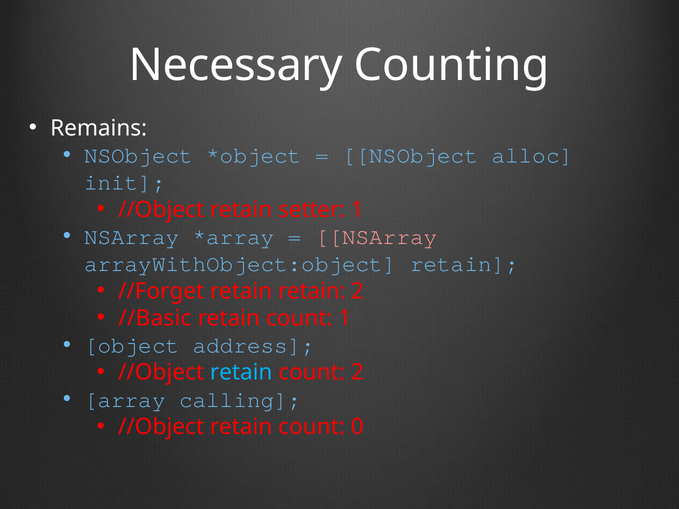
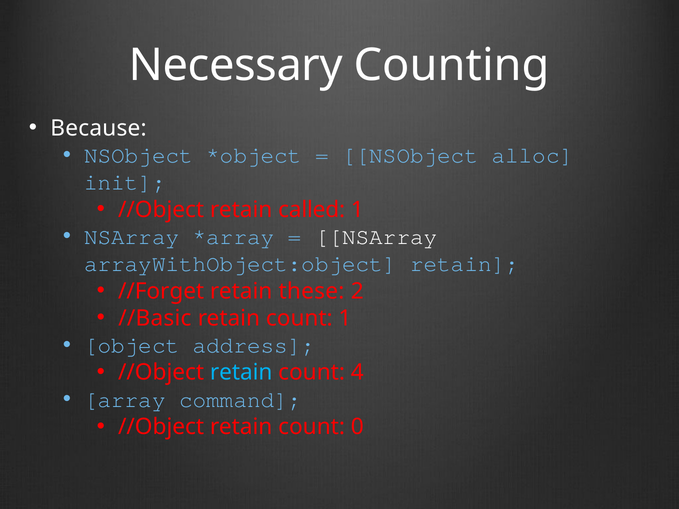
Remains: Remains -> Because (99, 128)
setter: setter -> called (312, 210)
NSArray colour: pink -> white (376, 237)
retain retain: retain -> these (311, 291)
count 2: 2 -> 4 (357, 373)
calling: calling -> command (240, 400)
